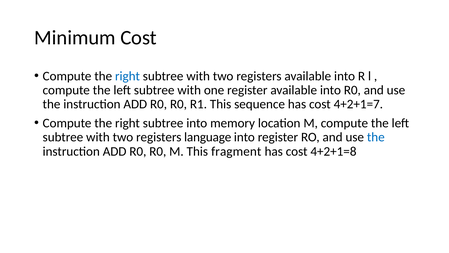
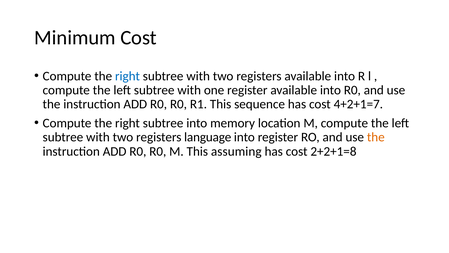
the colour: blue -> orange (376, 137)
fragment: fragment -> assuming (236, 151)
4+2+1=8: 4+2+1=8 -> 2+2+1=8 (333, 151)
